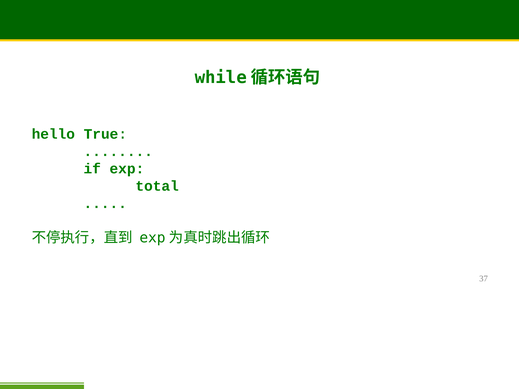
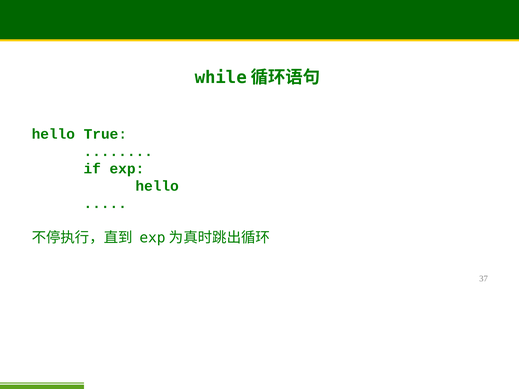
total: total -> hello (157, 186)
